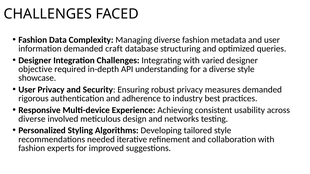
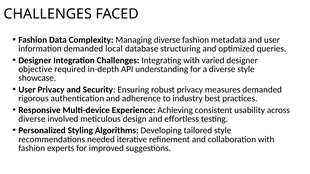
craft: craft -> local (114, 49)
networks: networks -> effortless (182, 119)
